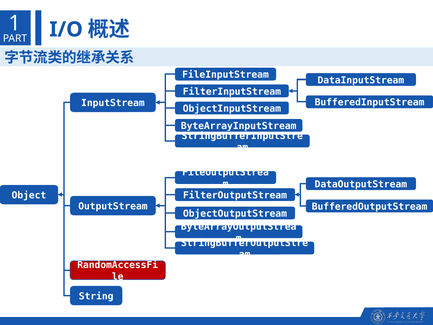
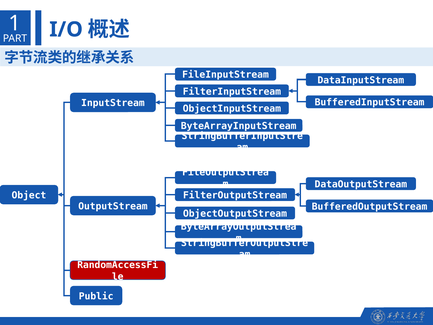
String: String -> Public (96, 296)
